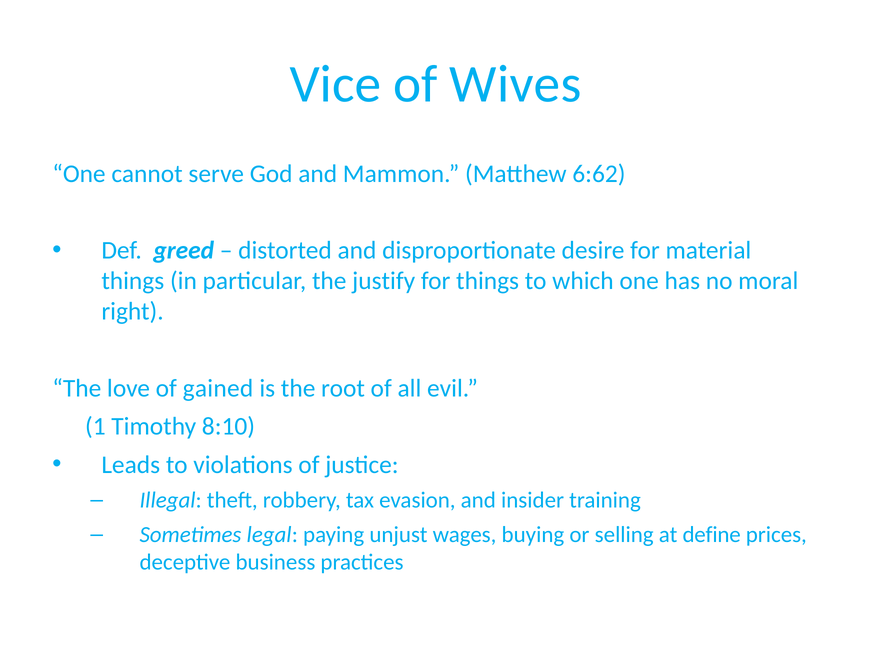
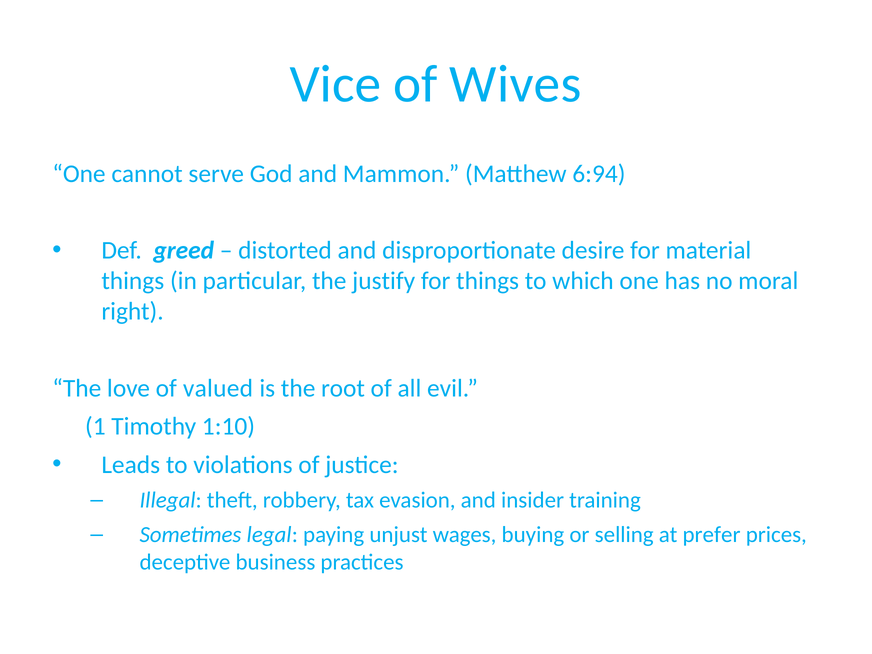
6:62: 6:62 -> 6:94 (599, 174)
gained: gained -> valued (218, 388)
8:10: 8:10 -> 1:10 (228, 426)
define: define -> prefer (712, 535)
